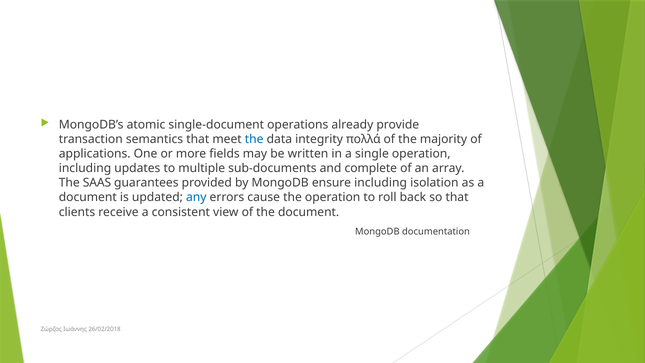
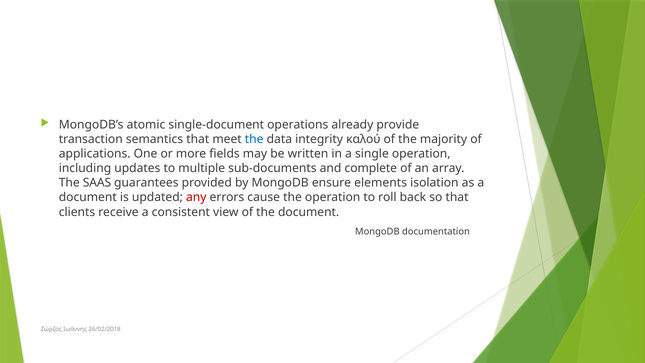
πολλά: πολλά -> καλού (363, 139)
ensure including: including -> elements (381, 183)
any colour: blue -> red (196, 197)
